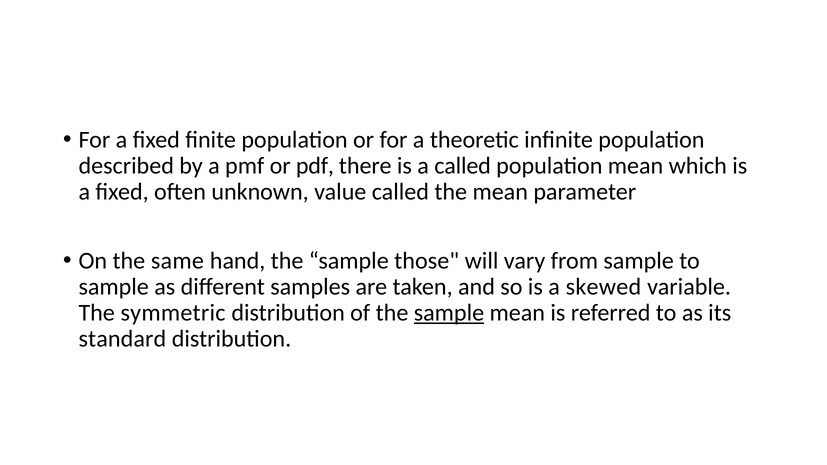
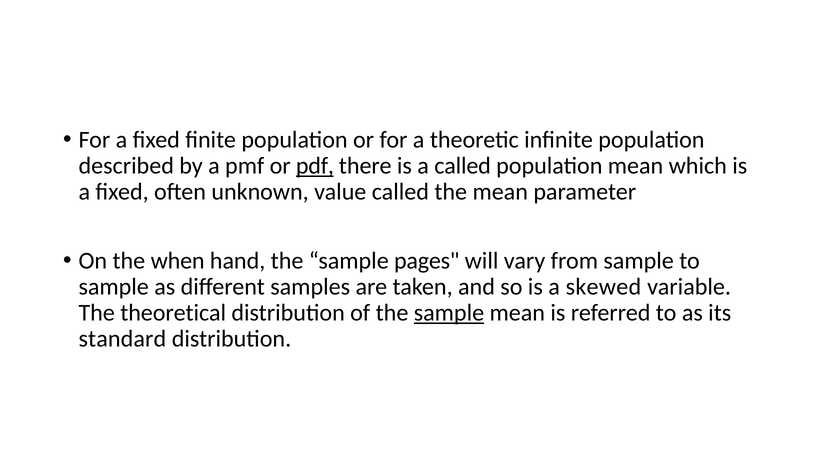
pdf underline: none -> present (315, 166)
same: same -> when (178, 261)
those: those -> pages (427, 261)
symmetric: symmetric -> theoretical (173, 313)
